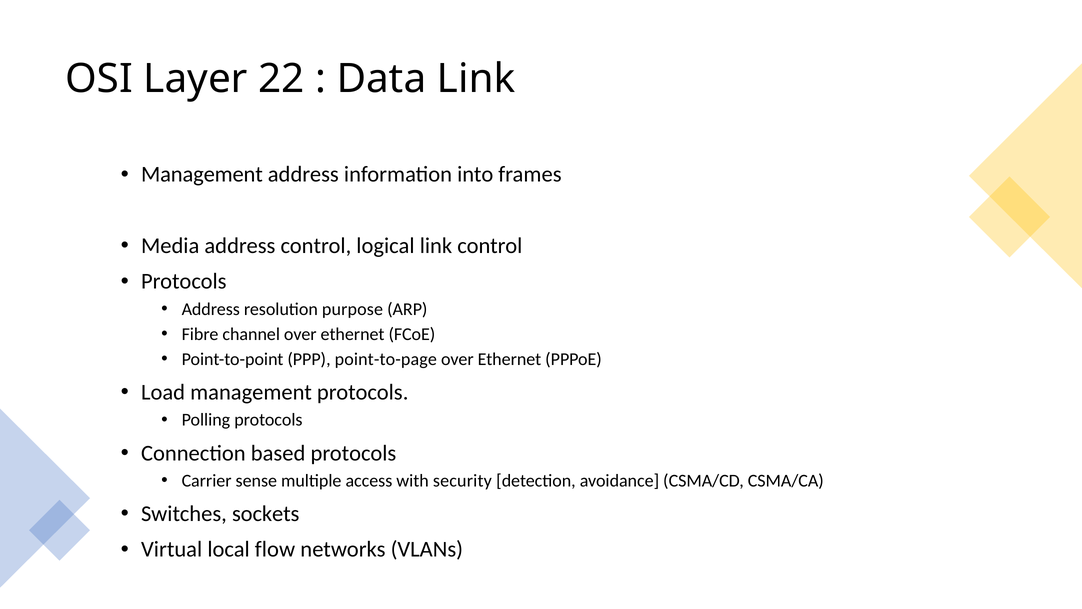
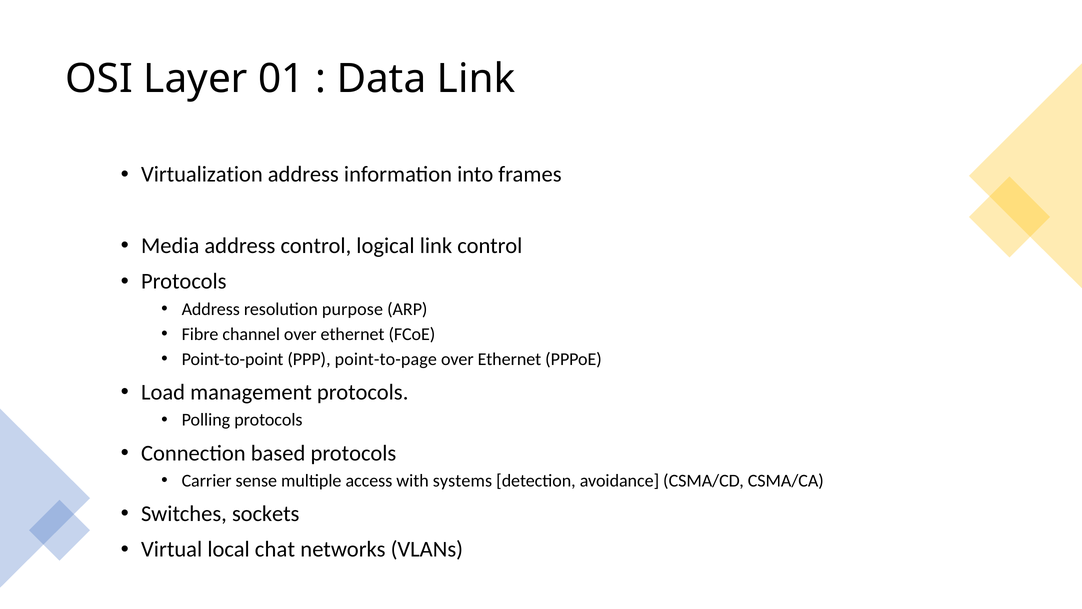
22: 22 -> 01 (281, 79)
Management: Management -> Virtualization (202, 174)
security: security -> systems (462, 480)
flow: flow -> chat (275, 549)
